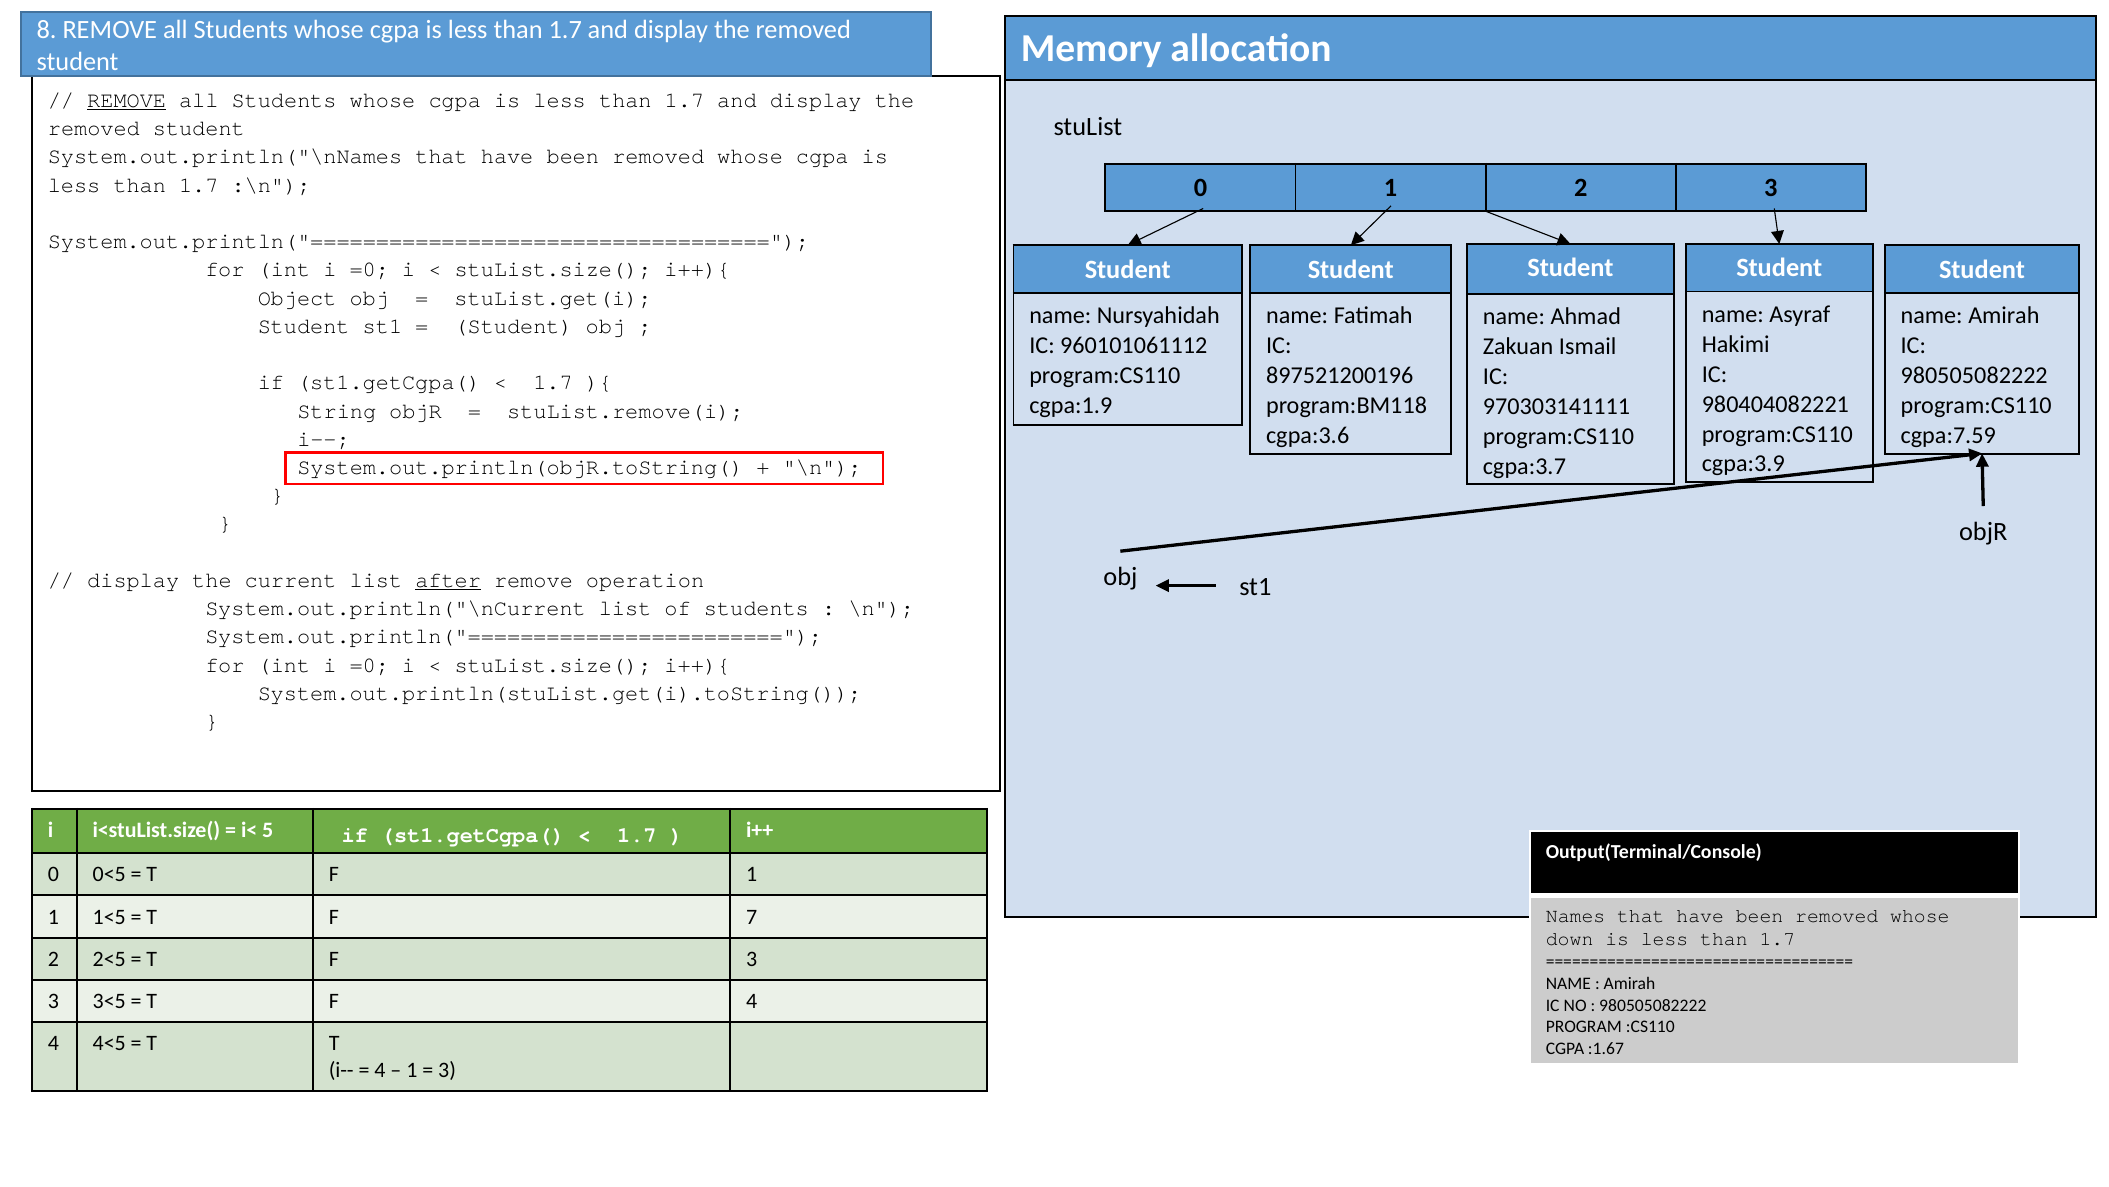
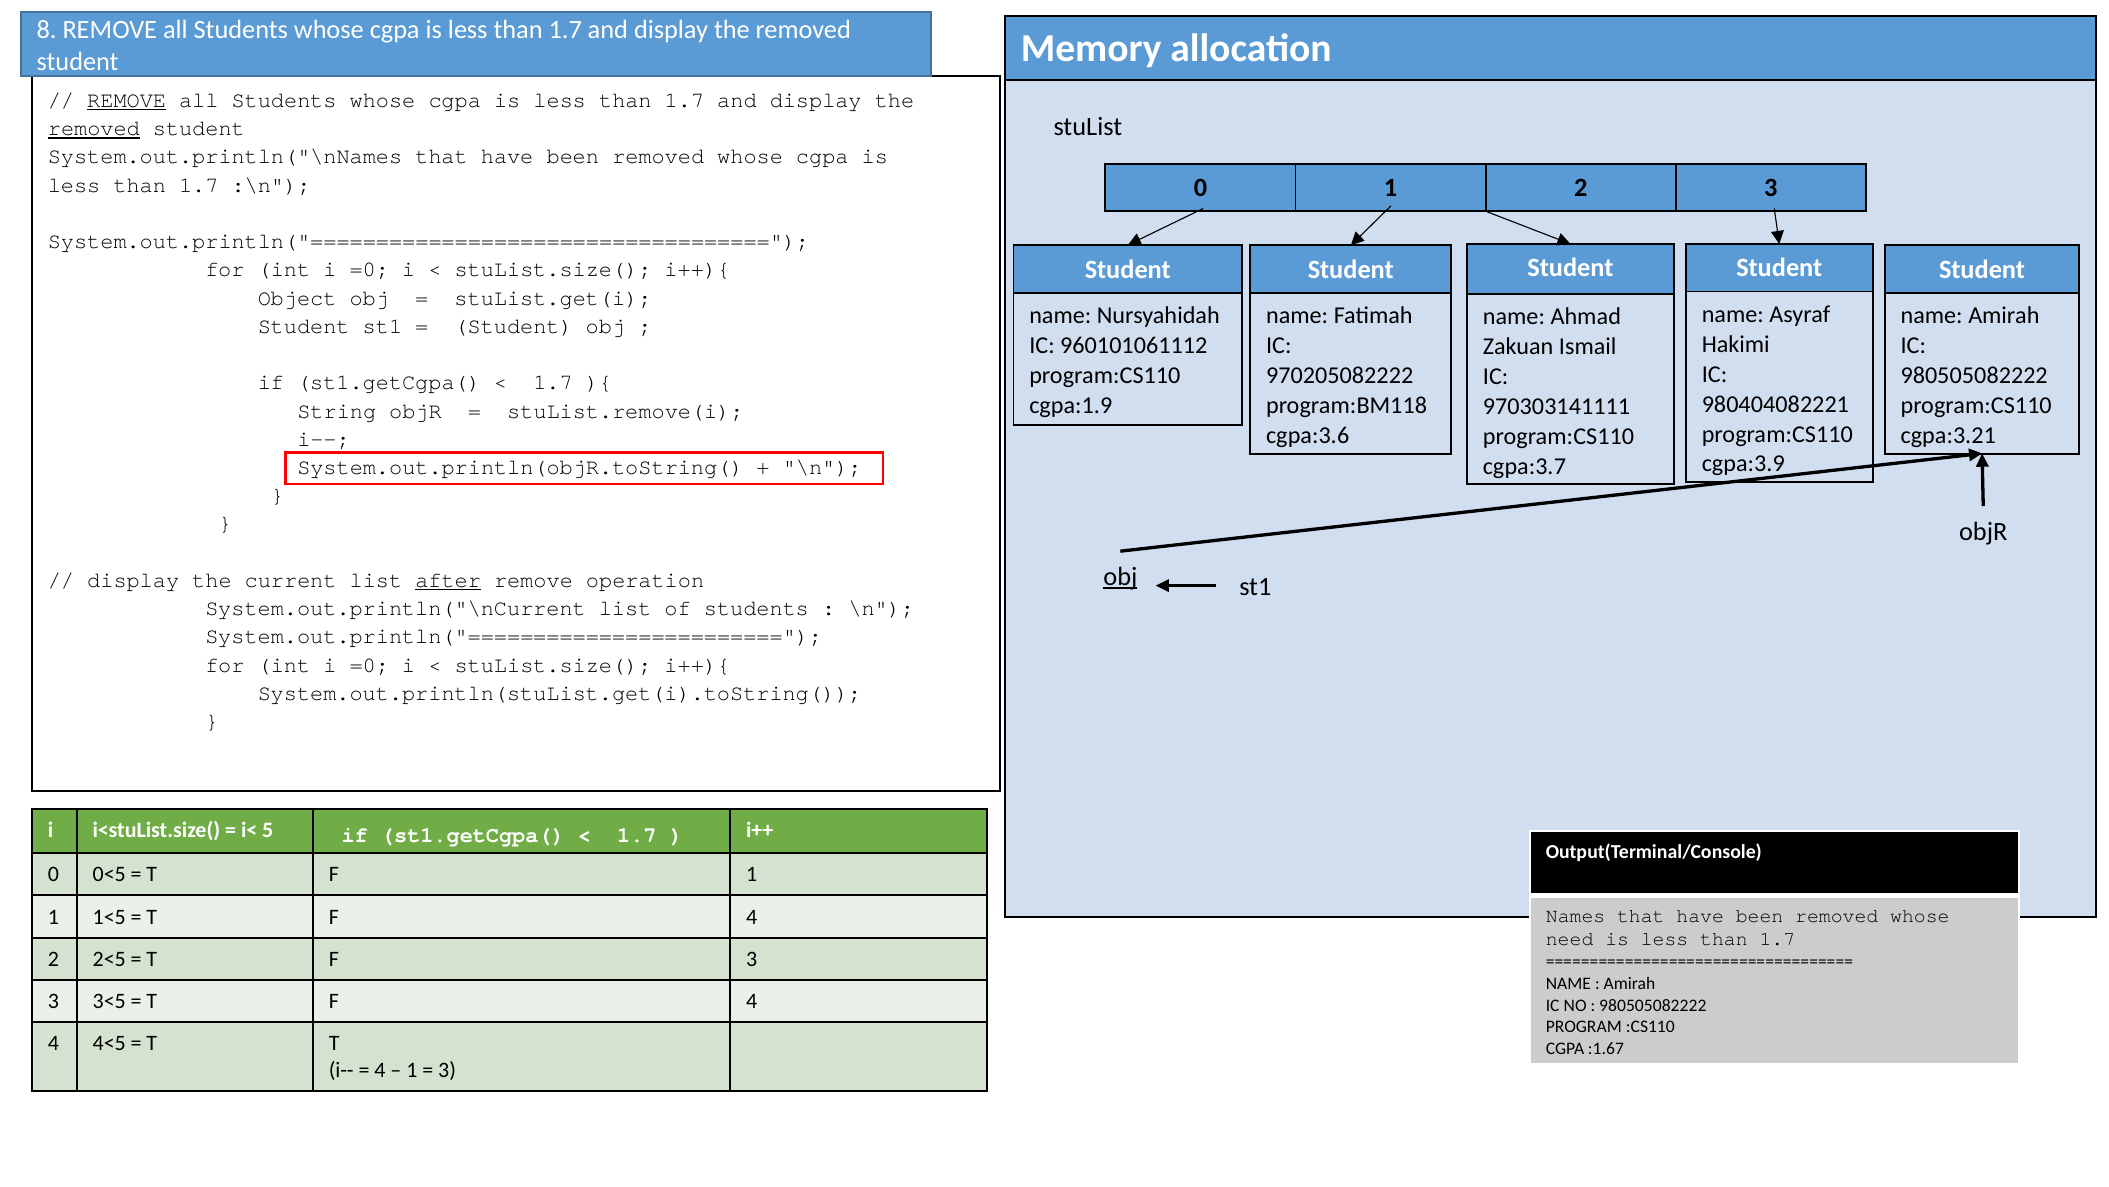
removed underline: none -> present (94, 128)
897521200196: 897521200196 -> 970205082222 (1340, 375)
cgpa:7.59: cgpa:7.59 -> cgpa:3.21 (1948, 435)
obj underline: none -> present (1120, 576)
7: 7 -> 4 (752, 916)
down: down -> need (1570, 939)
